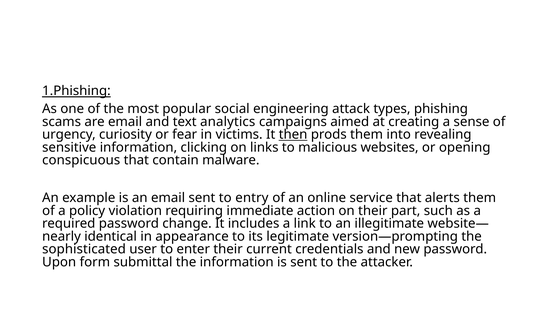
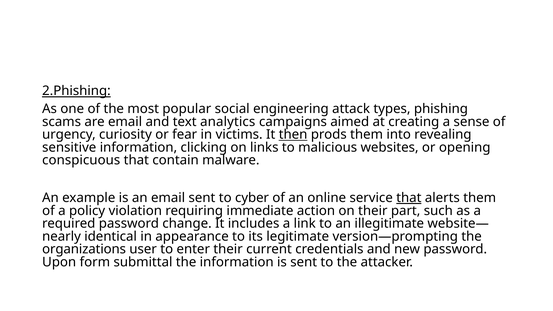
1.Phishing: 1.Phishing -> 2.Phishing (76, 91)
entry: entry -> cyber (252, 198)
that underline: none -> present (409, 198)
sophisticated: sophisticated -> organizations (84, 249)
